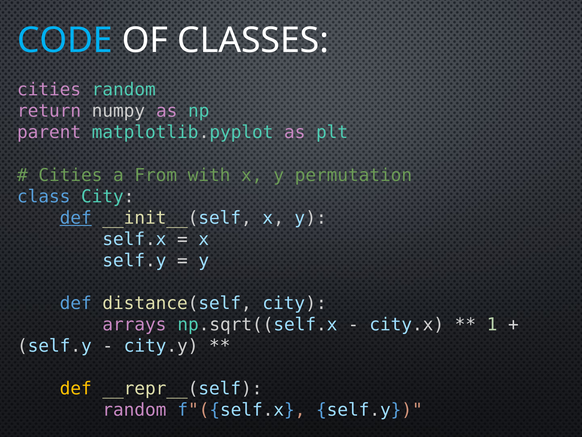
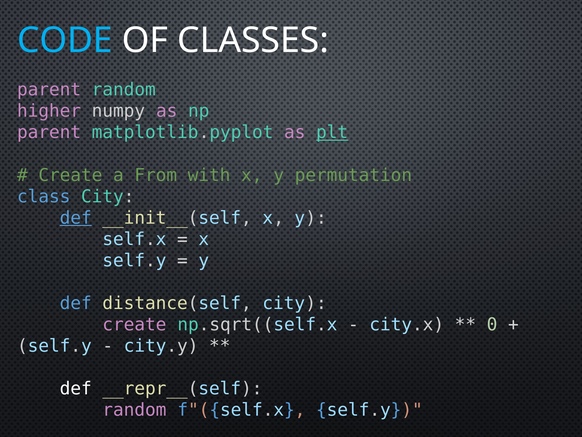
cities: cities -> parent (49, 90)
return: return -> higher (49, 111)
plt underline: none -> present (332, 132)
Cities: Cities -> Create (71, 175)
arrays: arrays -> create (135, 324)
1: 1 -> 0 (492, 324)
def colour: yellow -> white (76, 388)
